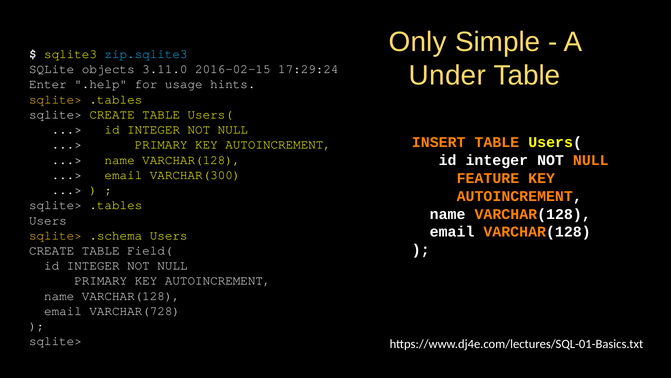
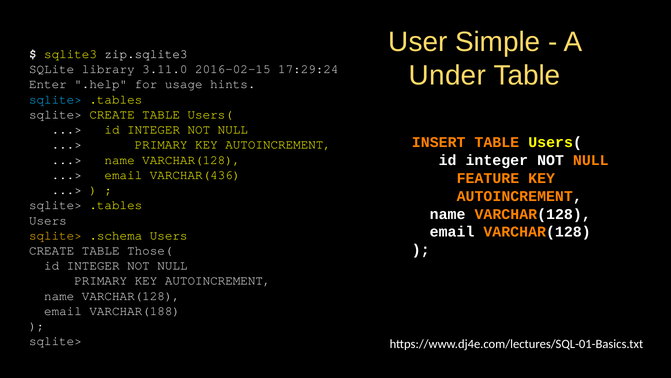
Only: Only -> User (418, 42)
zip.sqlite3 colour: light blue -> white (146, 54)
objects: objects -> library (108, 69)
sqlite> colour: yellow -> light blue (55, 99)
VARCHAR(300: VARCHAR(300 -> VARCHAR(436 (195, 175)
Field(: Field( -> Those( (150, 250)
VARCHAR(728: VARCHAR(728 -> VARCHAR(188 (135, 311)
